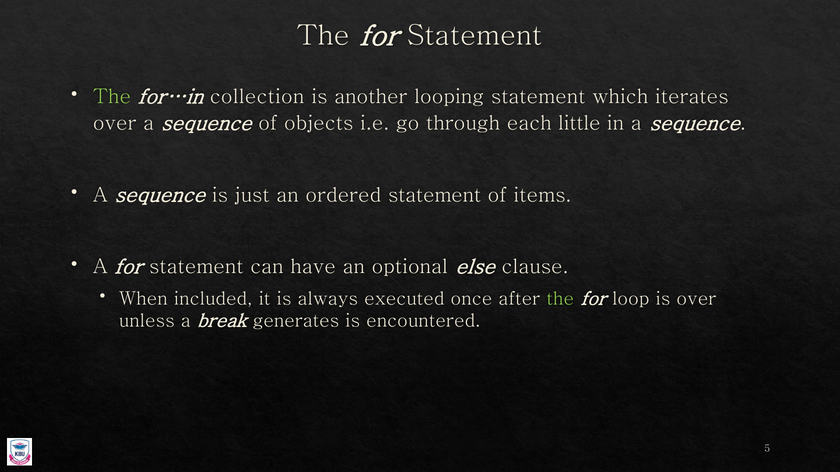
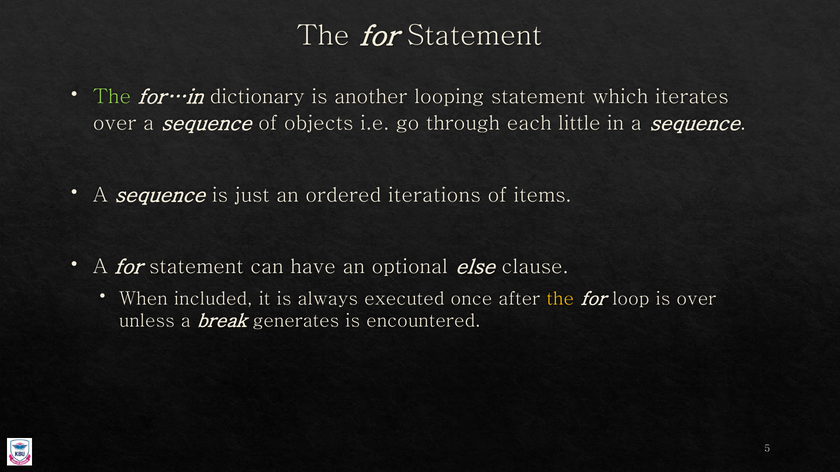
collection: collection -> dictionary (257, 97)
ordered statement: statement -> iterations (434, 195)
the colour: light green -> yellow (560, 299)
